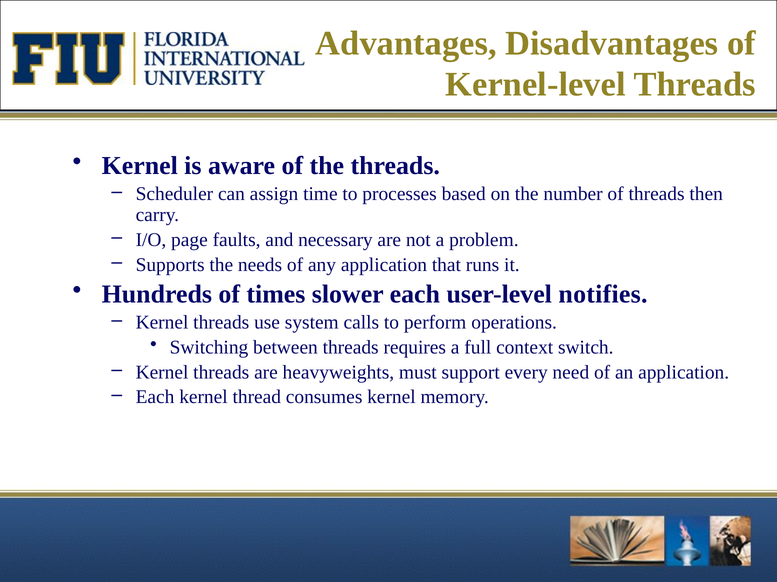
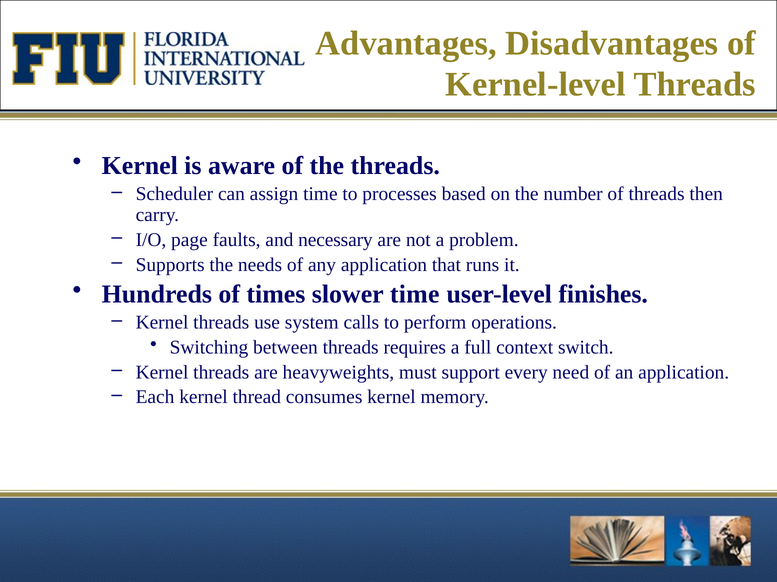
slower each: each -> time (415, 295)
notifies: notifies -> finishes (603, 295)
